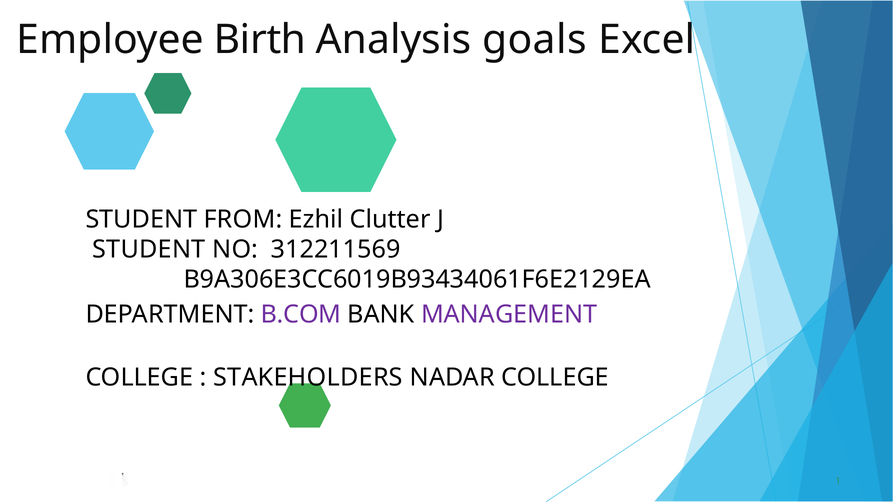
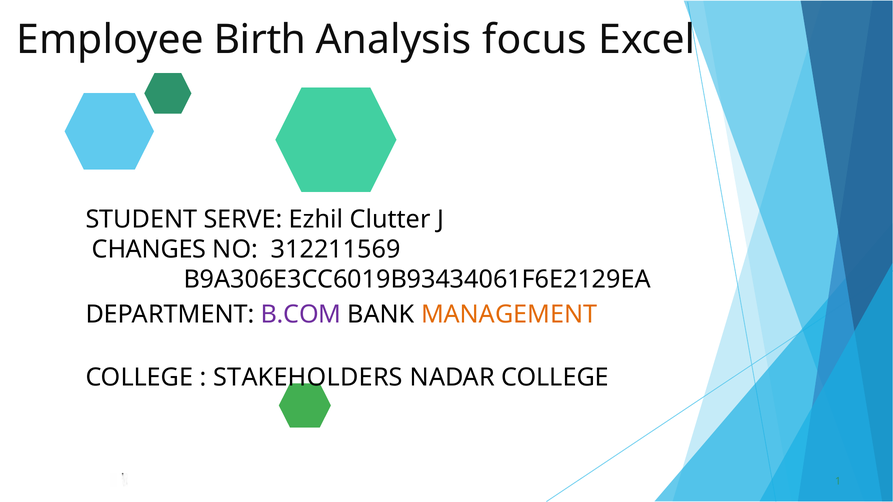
goals: goals -> focus (535, 40)
FROM: FROM -> SERVE (243, 220)
STUDENT: STUDENT -> CHANGES (149, 250)
MANAGEMENT colour: purple -> orange (509, 315)
